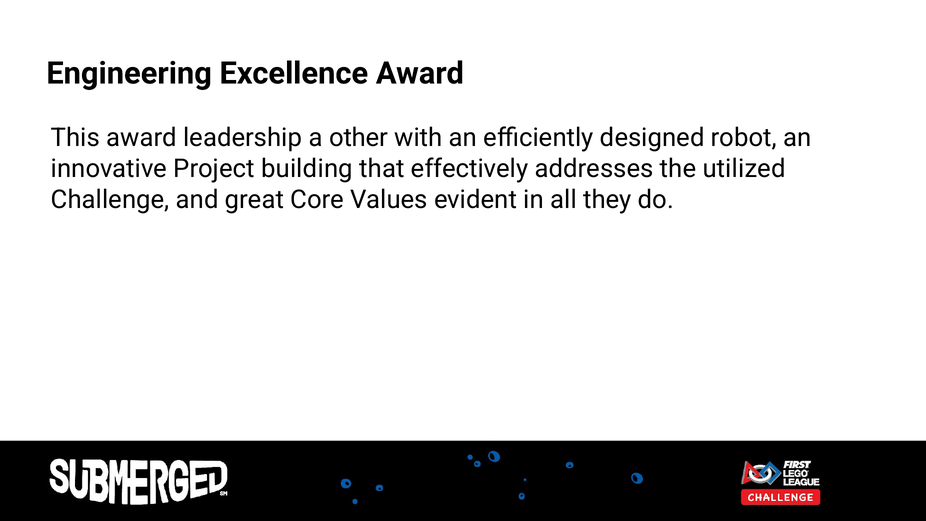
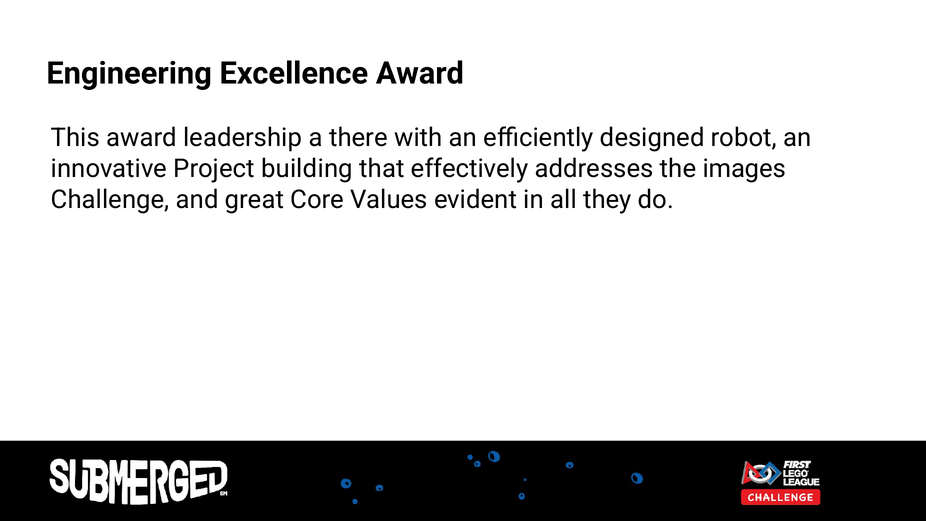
other: other -> there (358, 138)
utilized: utilized -> images (744, 169)
